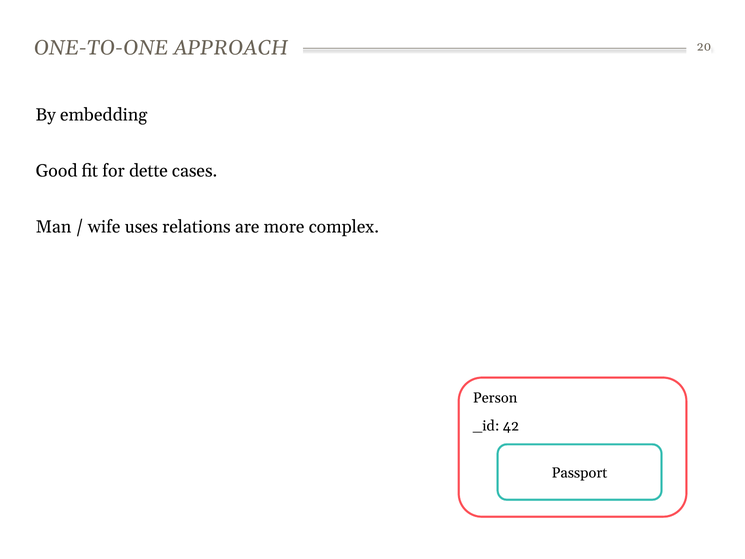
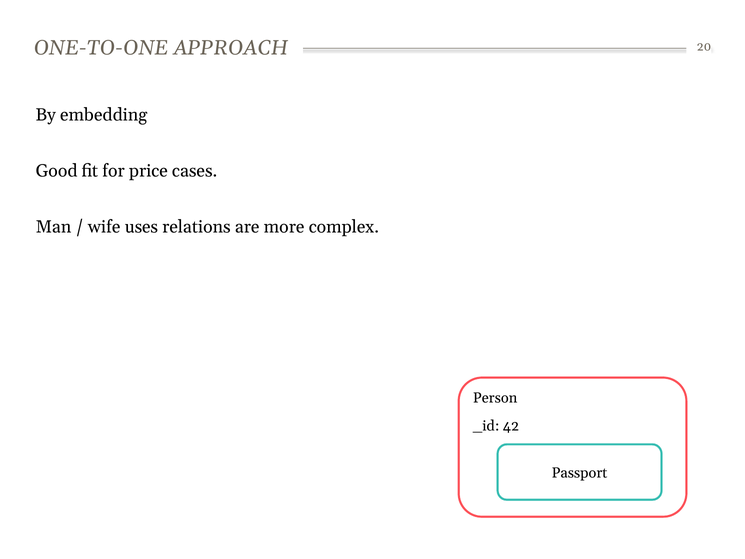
dette: dette -> price (148, 171)
